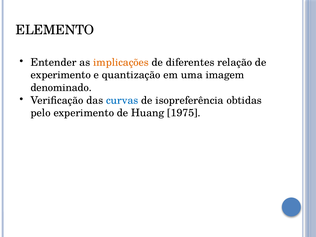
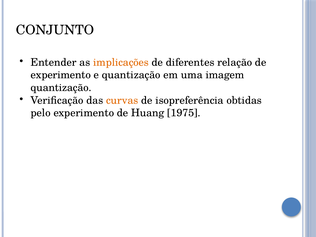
ELEMENTO: ELEMENTO -> CONJUNTO (55, 30)
denominado: denominado -> quantização (61, 88)
curvas colour: blue -> orange (122, 100)
